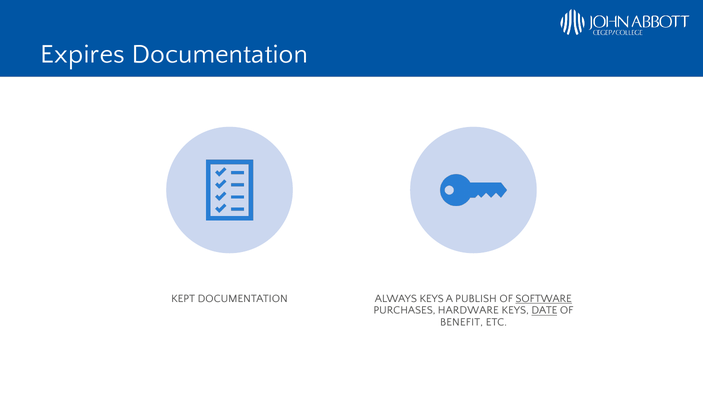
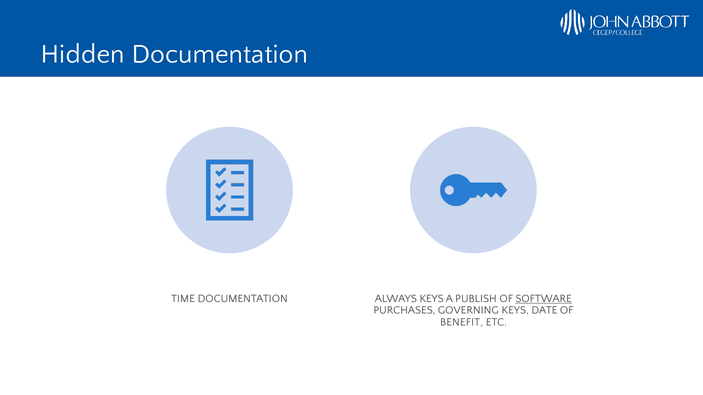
Expires: Expires -> Hidden (83, 54)
KEPT: KEPT -> TIME (183, 299)
HARDWARE: HARDWARE -> GOVERNING (468, 311)
DATE underline: present -> none (544, 311)
